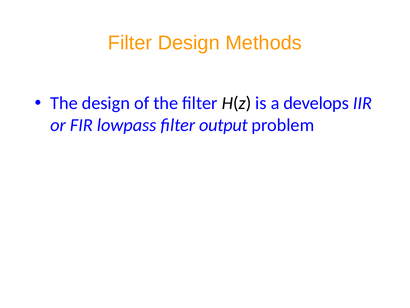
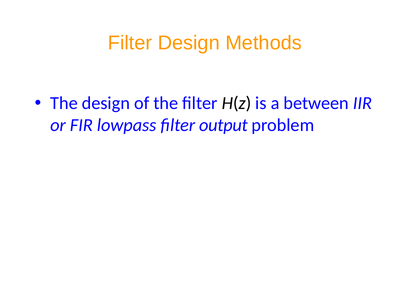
develops: develops -> between (316, 103)
